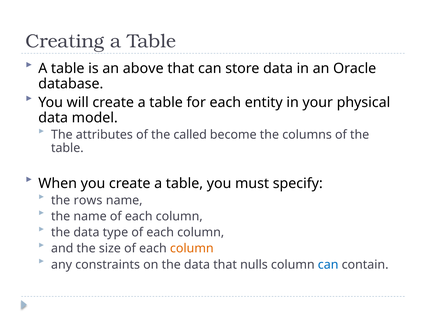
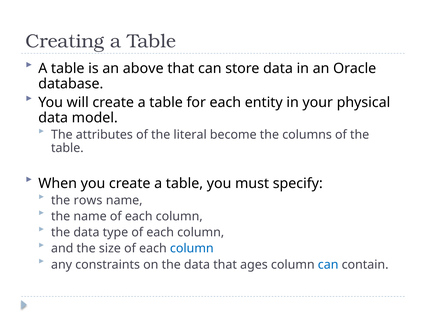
called: called -> literal (190, 134)
column colour: orange -> blue (192, 248)
nulls: nulls -> ages (254, 264)
